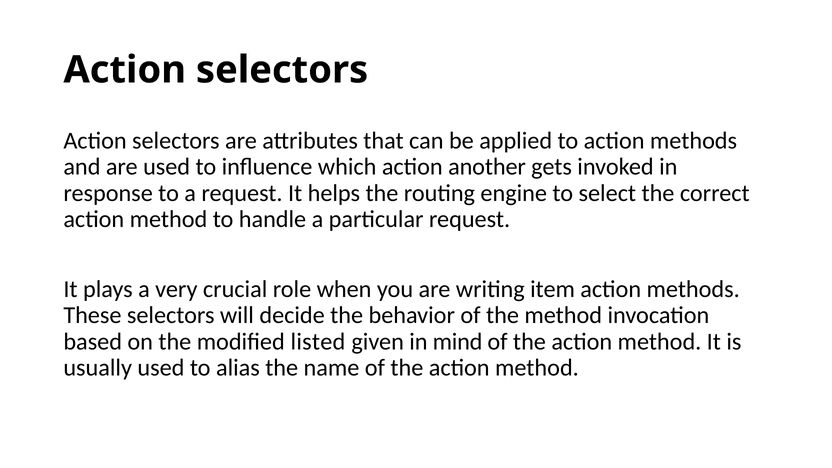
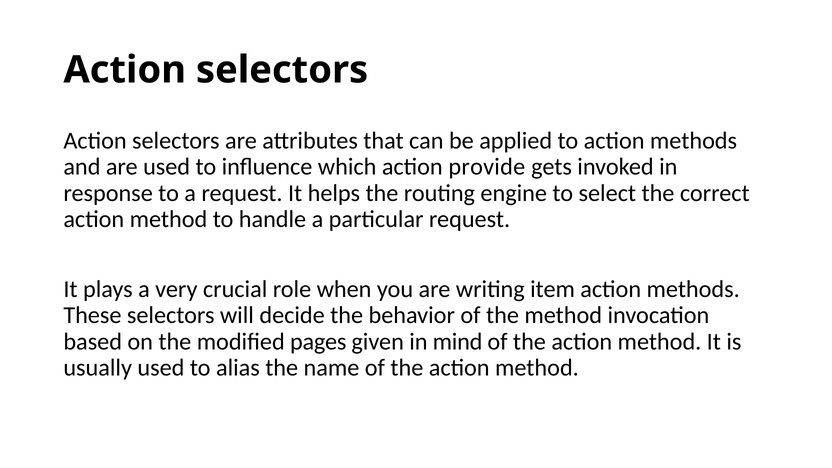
another: another -> provide (487, 167)
listed: listed -> pages (318, 342)
